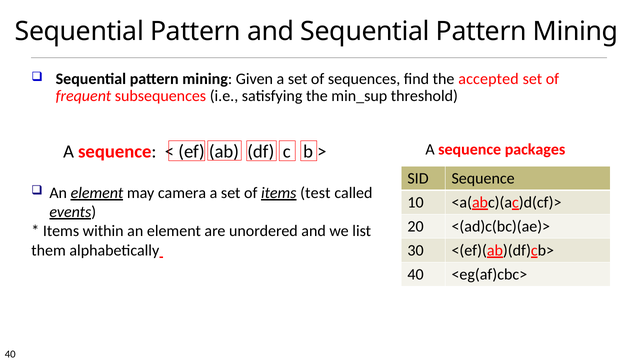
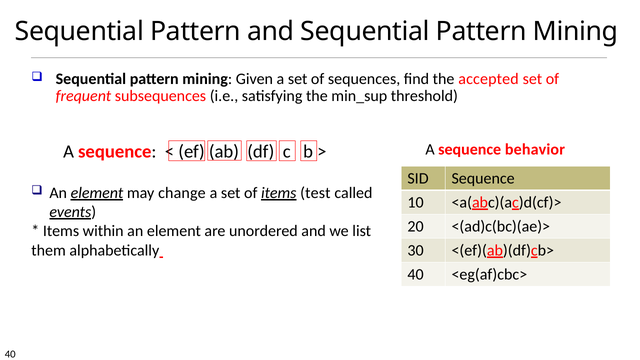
packages: packages -> behavior (535, 150)
camera: camera -> change (182, 193)
